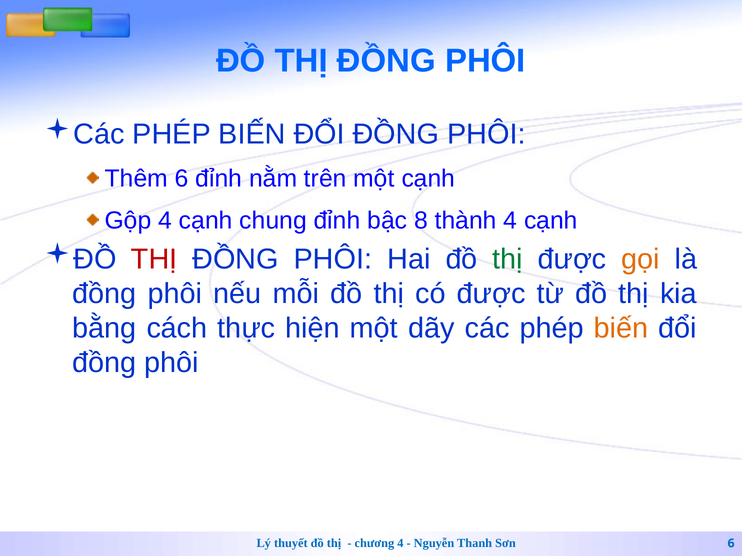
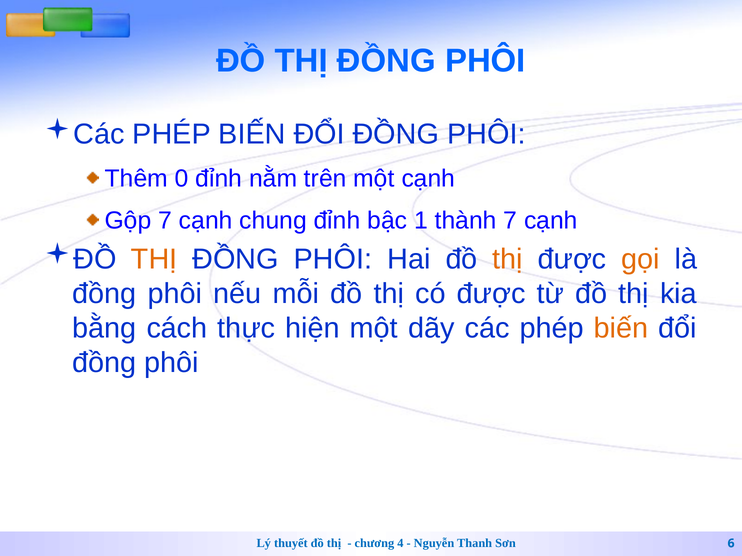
Thêm 6: 6 -> 0 (182, 179)
Gộp 4: 4 -> 7 (165, 221)
8: 8 -> 1 (421, 221)
thành 4: 4 -> 7 (510, 221)
THỊ colour: red -> orange (154, 259)
thị colour: green -> orange (508, 259)
